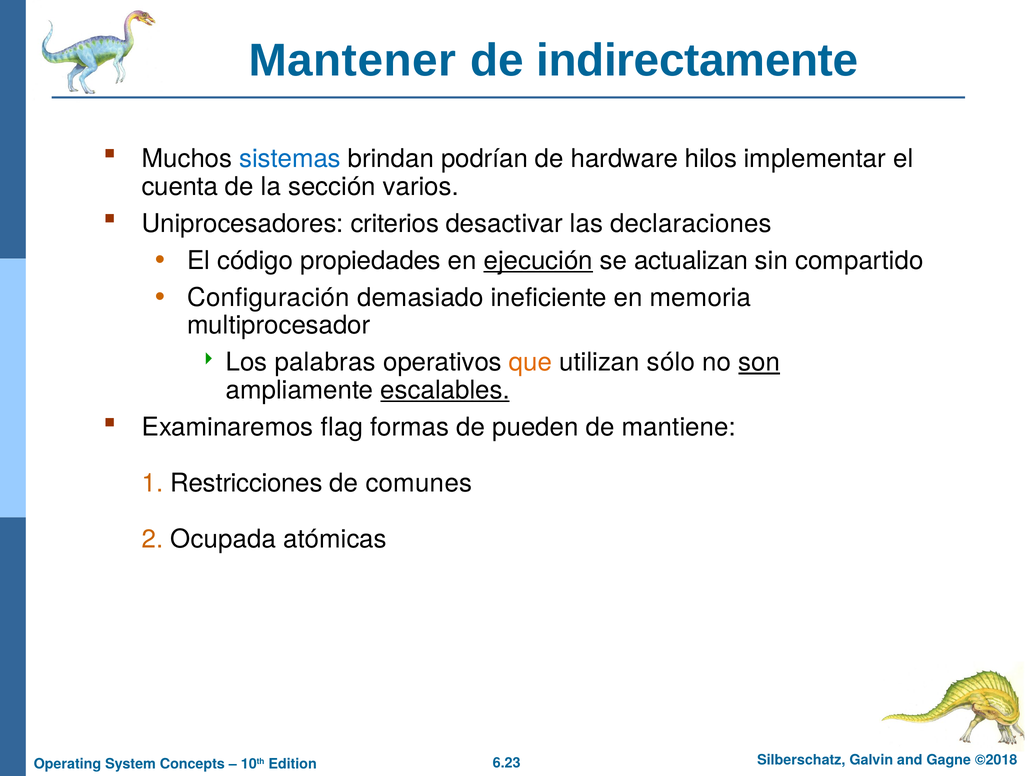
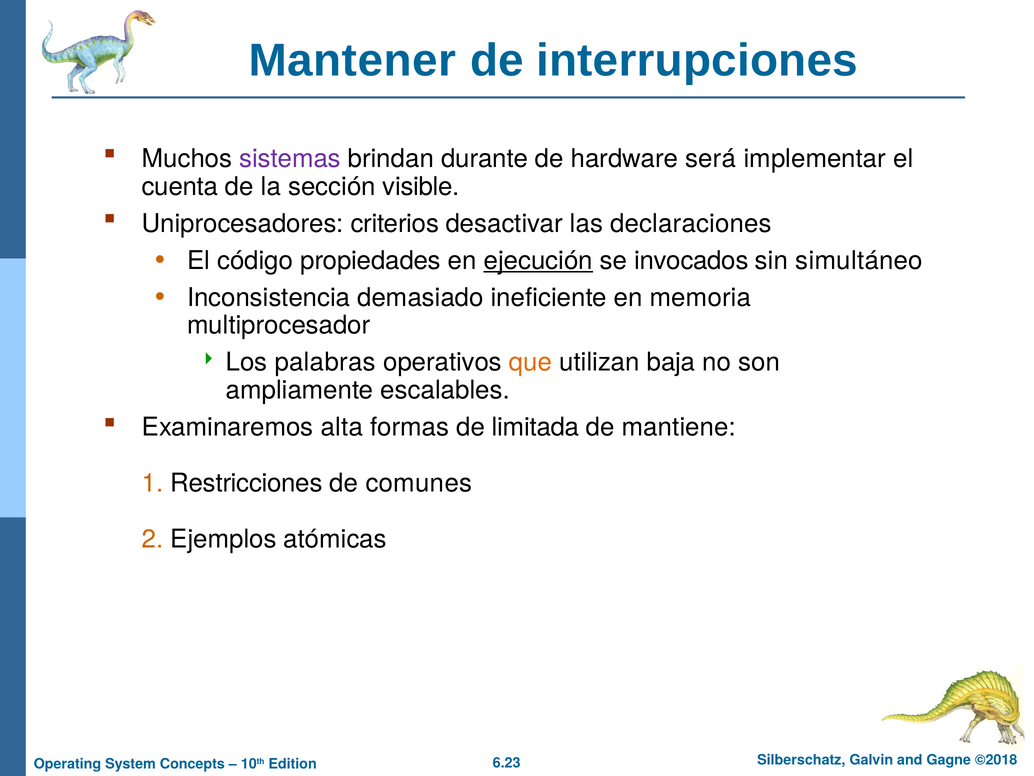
indirectamente: indirectamente -> interrupciones (697, 61)
sistemas colour: blue -> purple (290, 158)
podrían: podrían -> durante (485, 158)
hilos: hilos -> será (711, 158)
varios: varios -> visible (421, 186)
actualizan: actualizan -> invocados (691, 260)
compartido: compartido -> simultáneo (859, 260)
Configuración: Configuración -> Inconsistencia (269, 297)
sólo: sólo -> baja (671, 362)
son underline: present -> none (759, 362)
escalables underline: present -> none (445, 390)
flag: flag -> alta (342, 427)
pueden: pueden -> limitada (536, 427)
Ocupada: Ocupada -> Ejemplos (223, 539)
